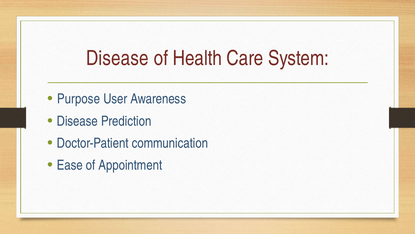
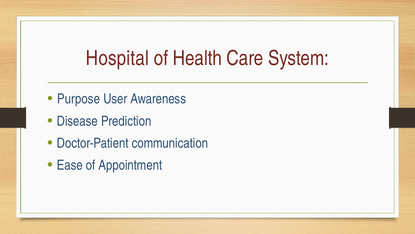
Disease: Disease -> Hospital (117, 58)
